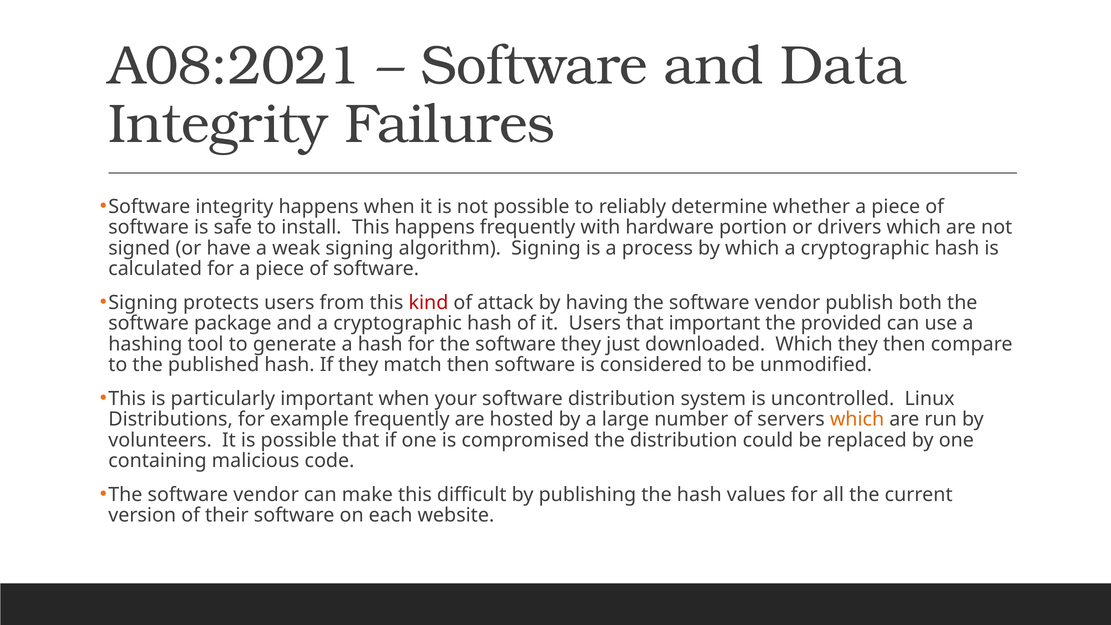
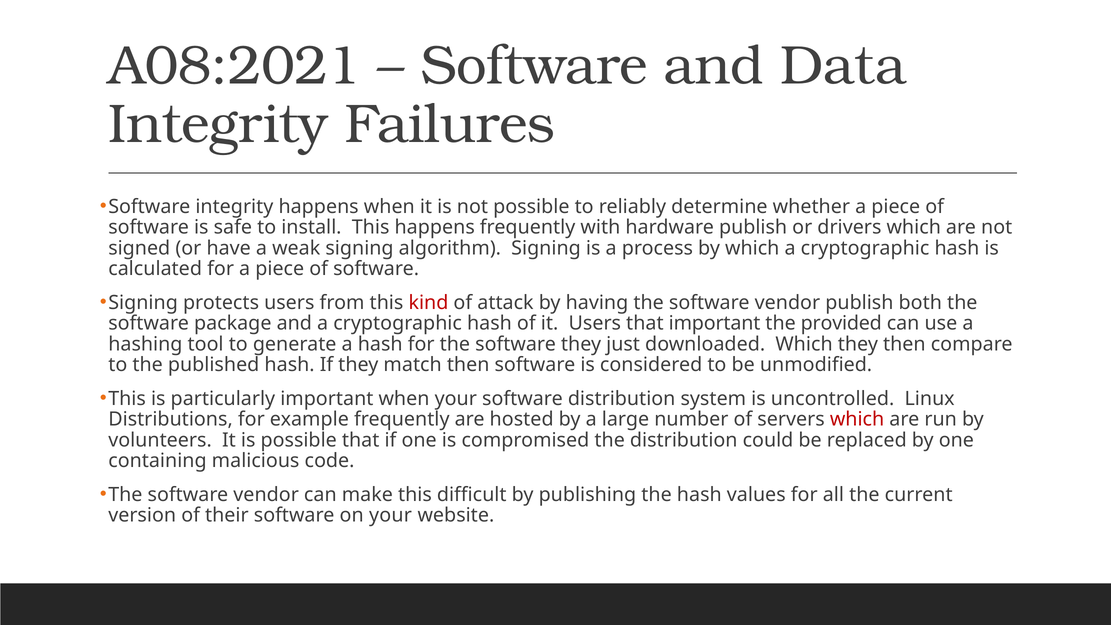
hardware portion: portion -> publish (753, 227)
which colour: orange -> red (857, 419)
on each: each -> your (390, 515)
